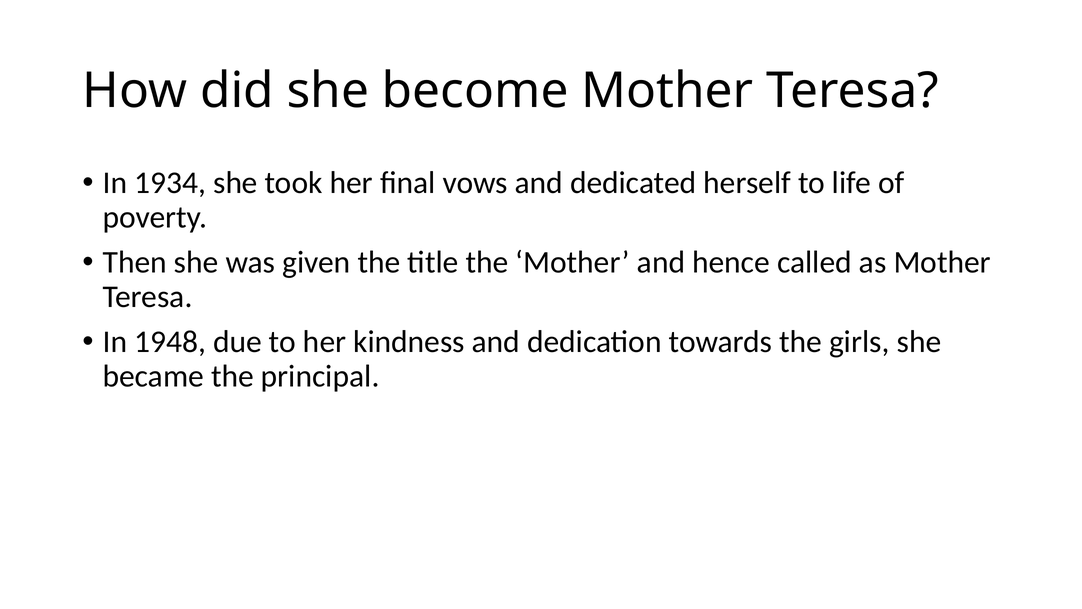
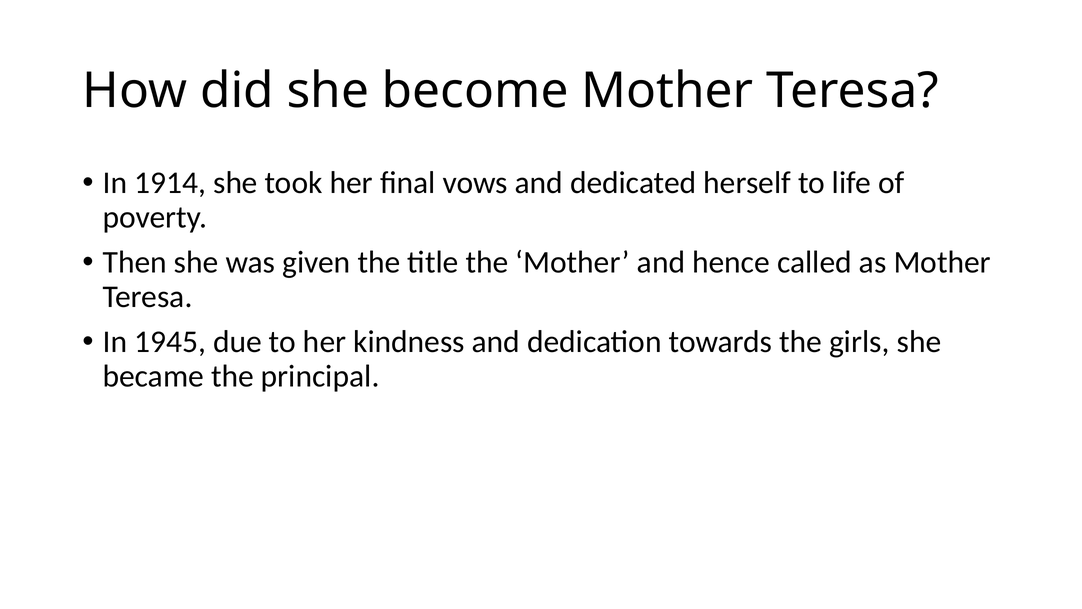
1934: 1934 -> 1914 (170, 183)
1948: 1948 -> 1945 (170, 342)
